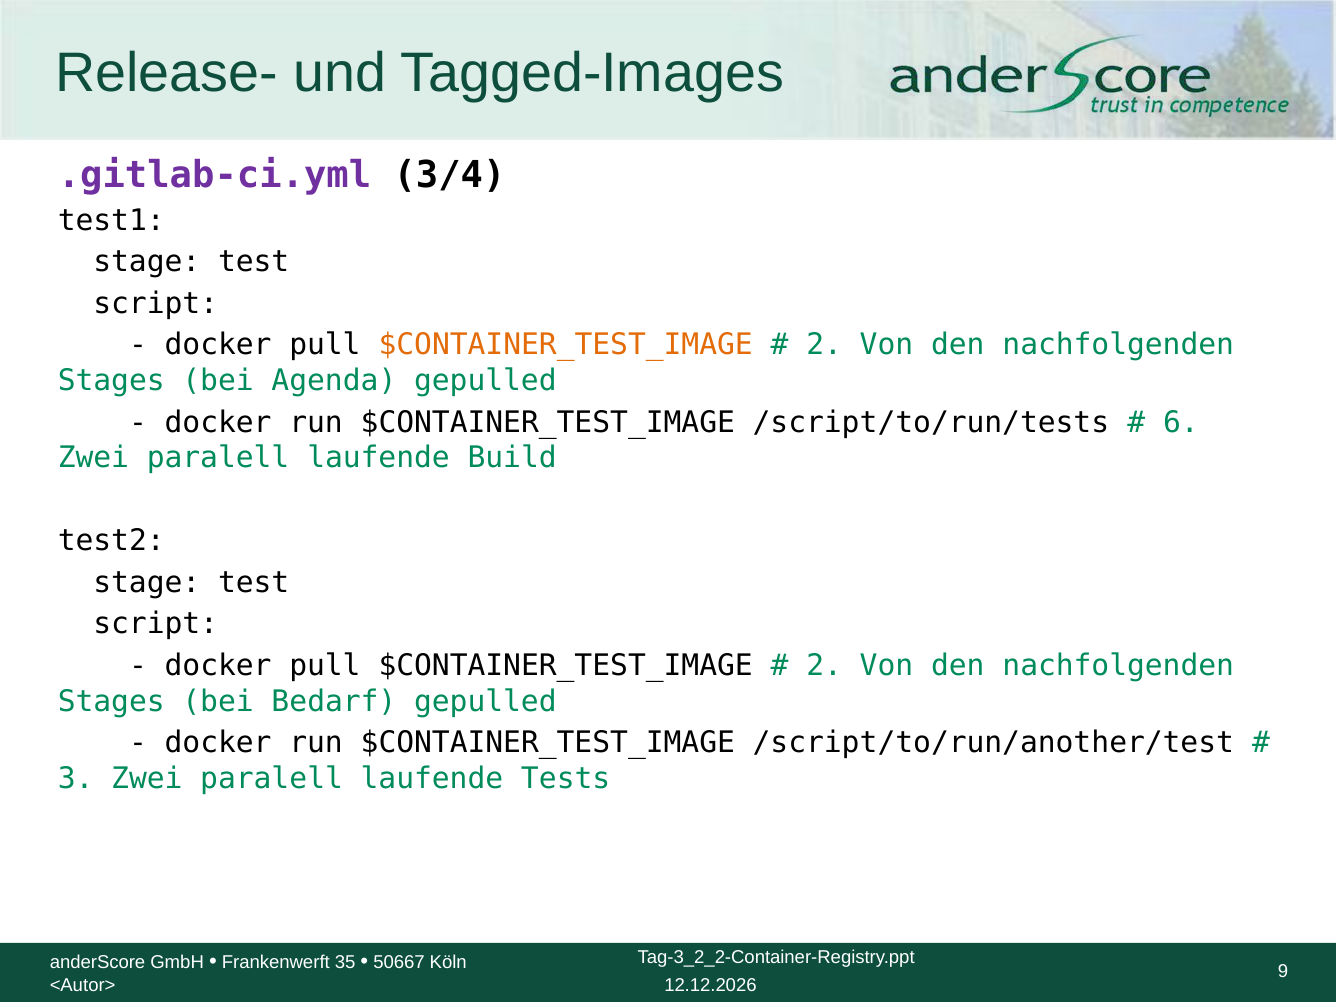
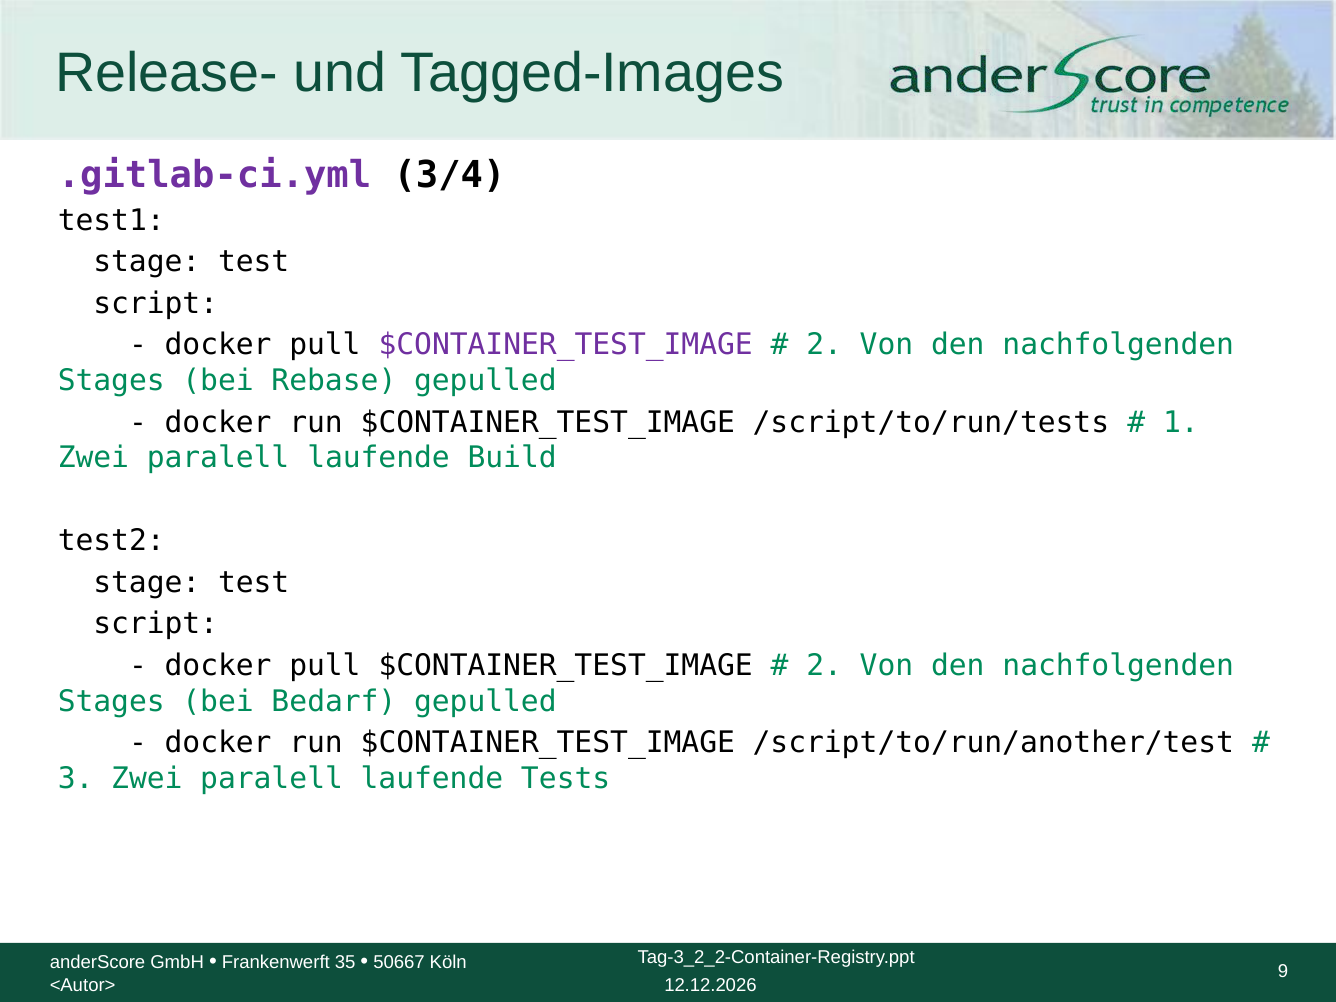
$CONTAINER_TEST_IMAGE colour: orange -> purple (566, 345)
Agenda: Agenda -> Rebase (334, 381)
6: 6 -> 1 (1181, 422)
